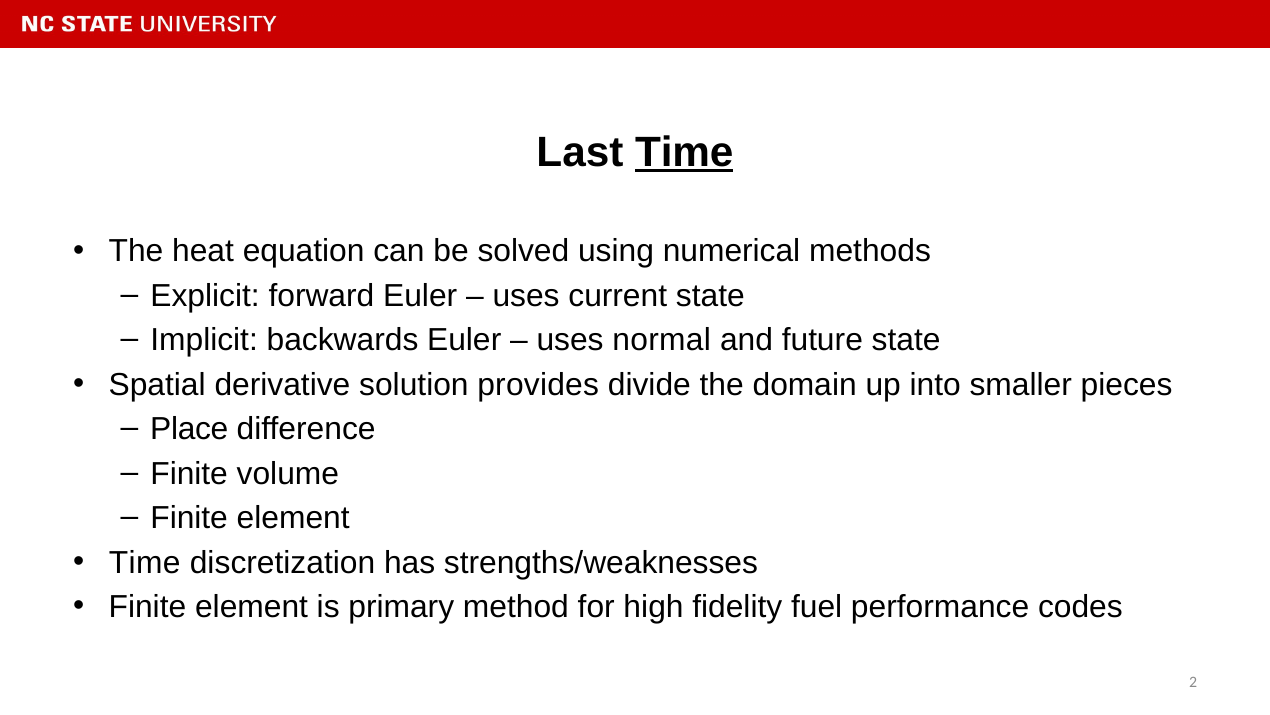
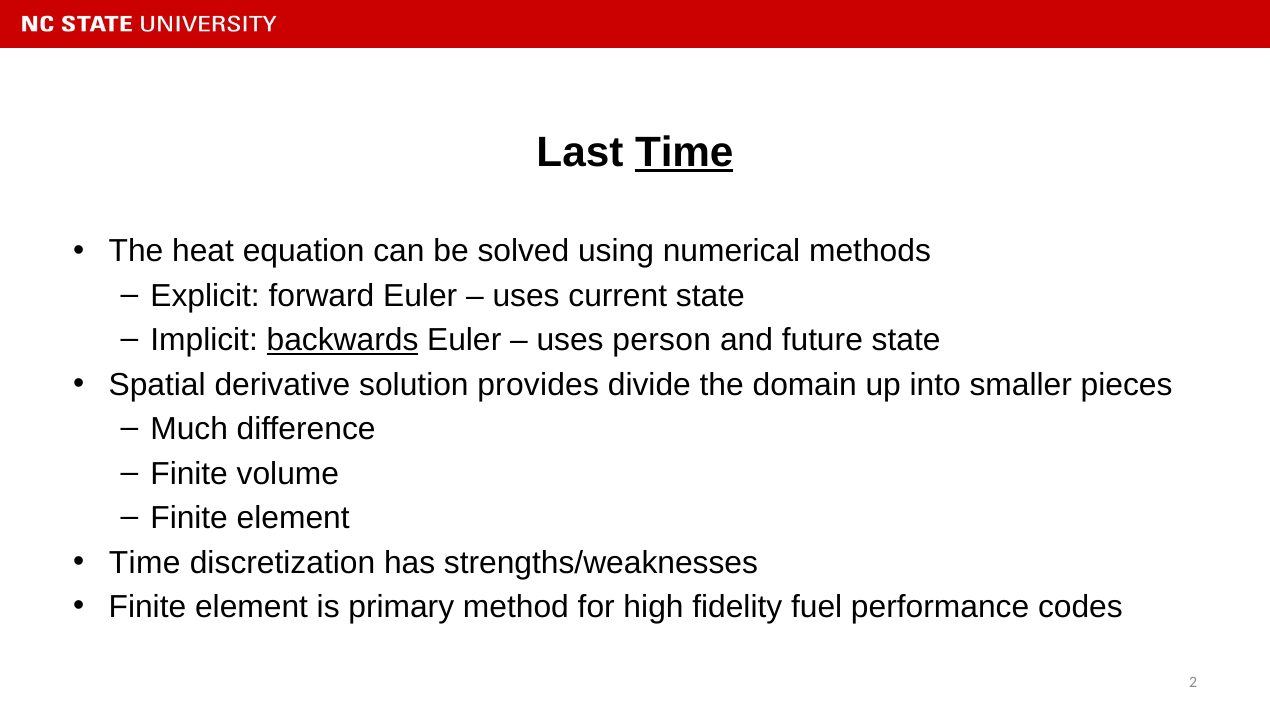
backwards underline: none -> present (343, 340)
normal: normal -> person (662, 340)
Place: Place -> Much (189, 429)
